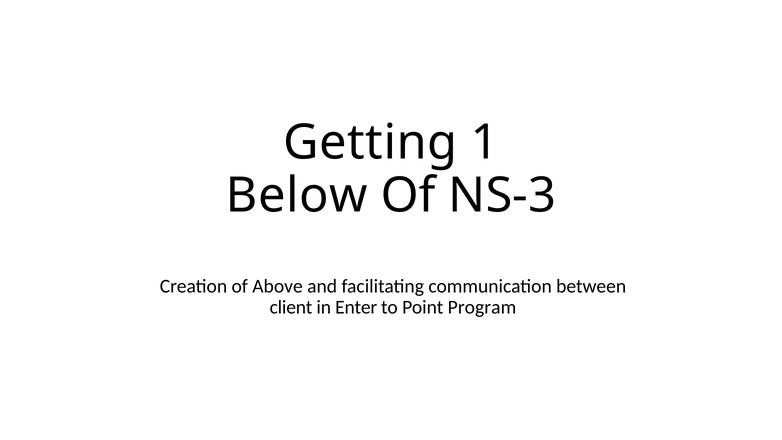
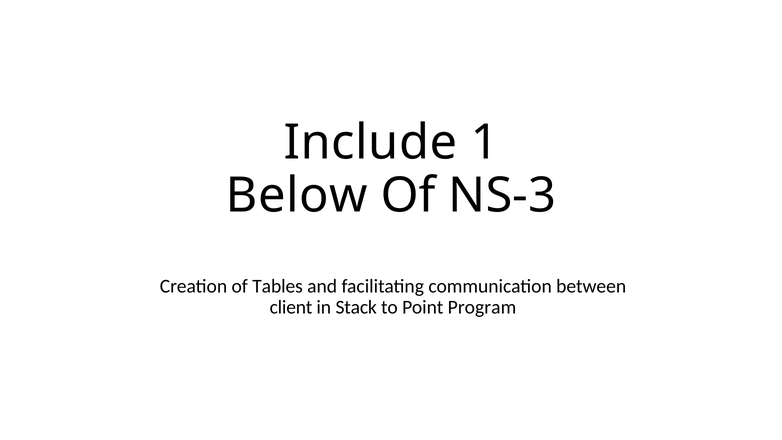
Getting: Getting -> Include (370, 143)
Above: Above -> Tables (278, 286)
Enter: Enter -> Stack (356, 307)
